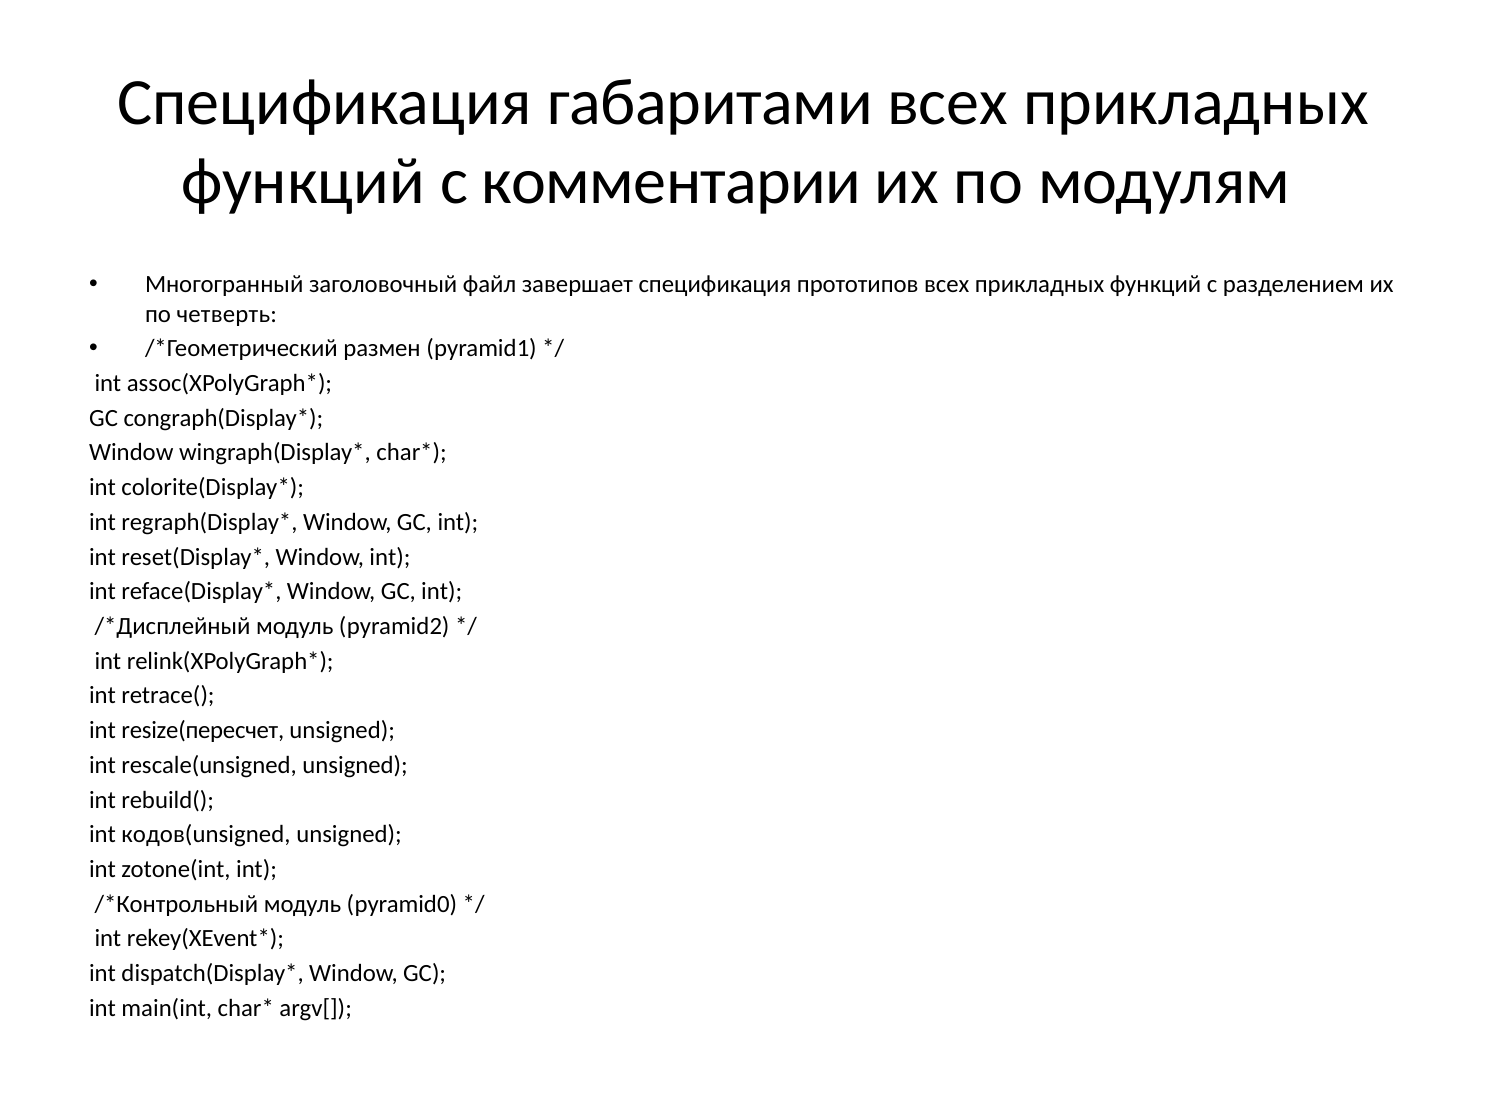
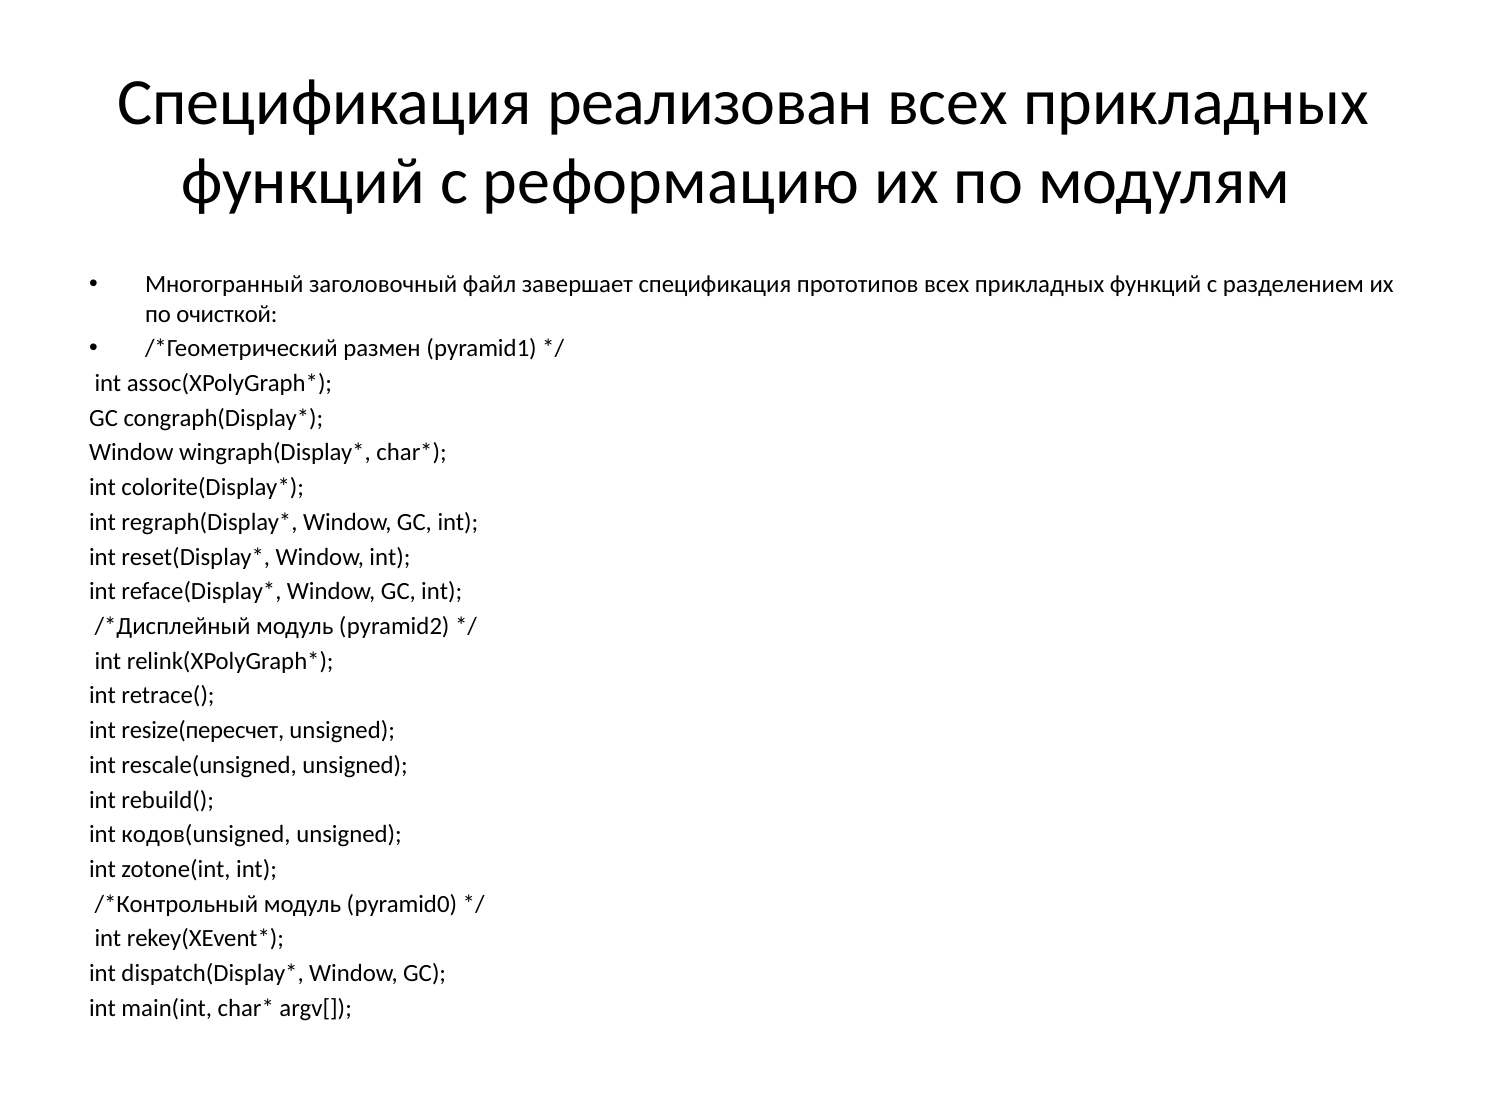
габаритами: габаритами -> реализован (710, 103)
комментарии: комментарии -> реформацию (671, 182)
четверть: четверть -> очисткой (227, 314)
